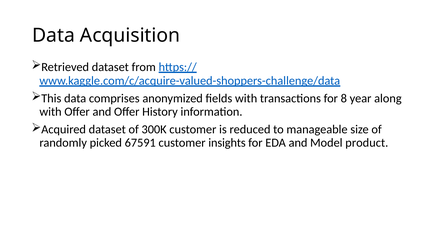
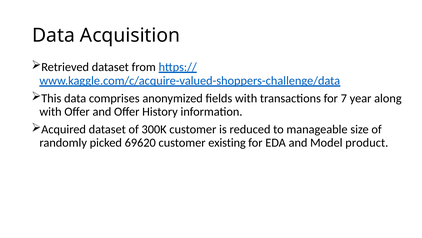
8: 8 -> 7 (344, 98)
67591: 67591 -> 69620 (140, 142)
insights: insights -> existing (227, 142)
